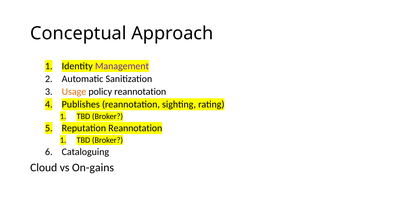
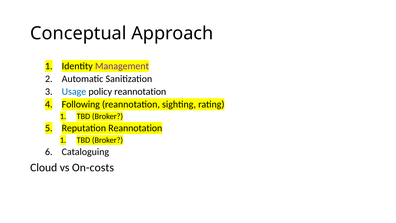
Usage colour: orange -> blue (74, 92)
Publishes: Publishes -> Following (81, 104)
On-gains: On-gains -> On-costs (93, 167)
